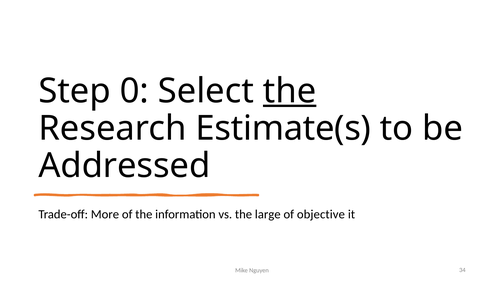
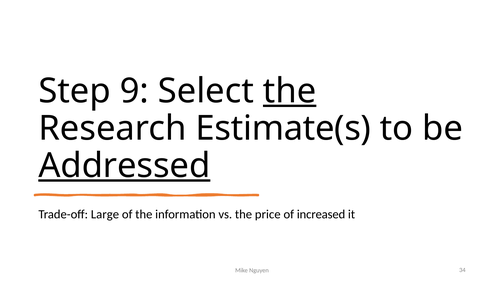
0: 0 -> 9 (134, 91)
Addressed underline: none -> present (124, 166)
More: More -> Large (105, 215)
large: large -> price (268, 215)
objective: objective -> increased (321, 215)
